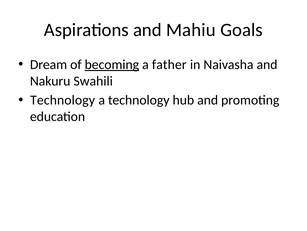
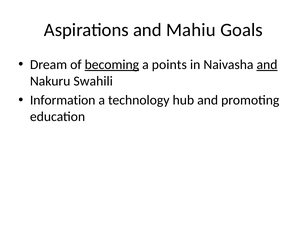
father: father -> points (169, 64)
and underline: none -> present (267, 64)
Technology: Technology -> Information (63, 100)
